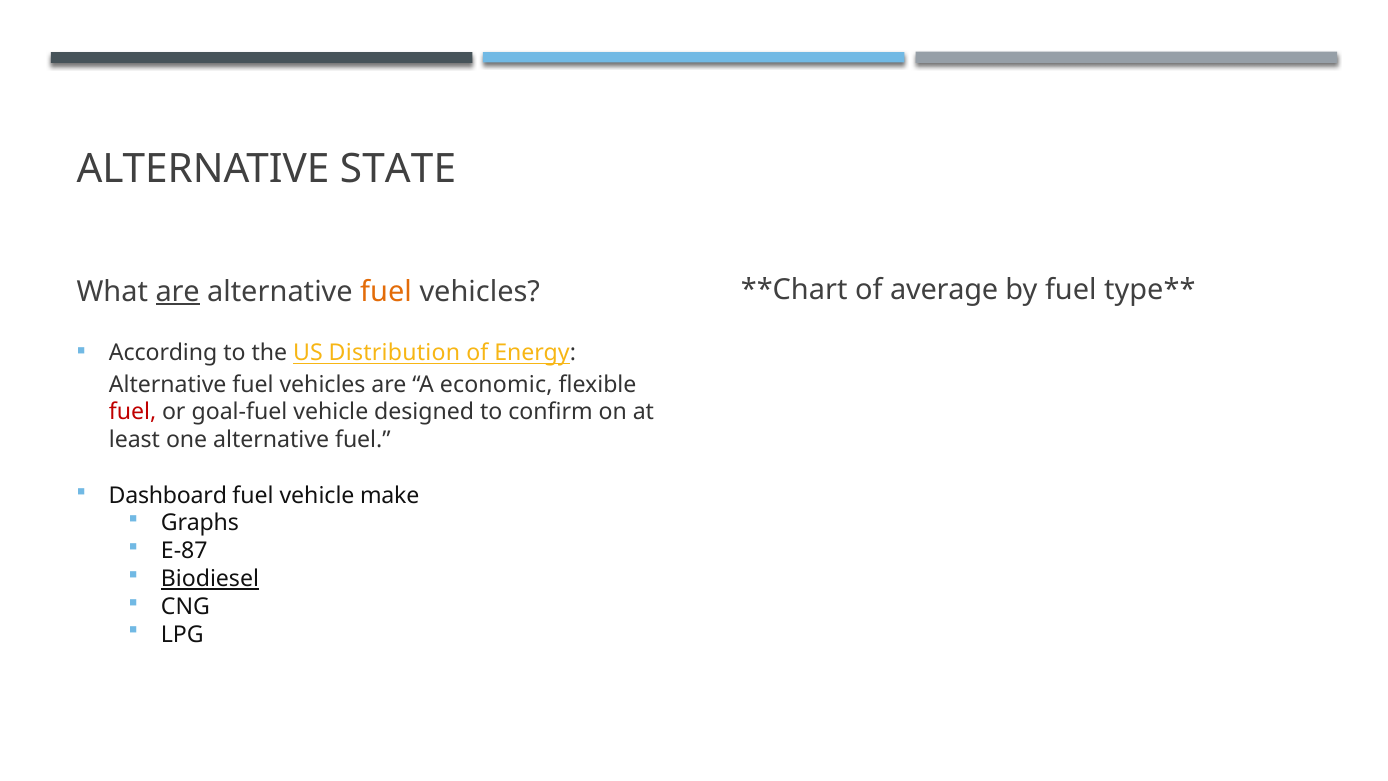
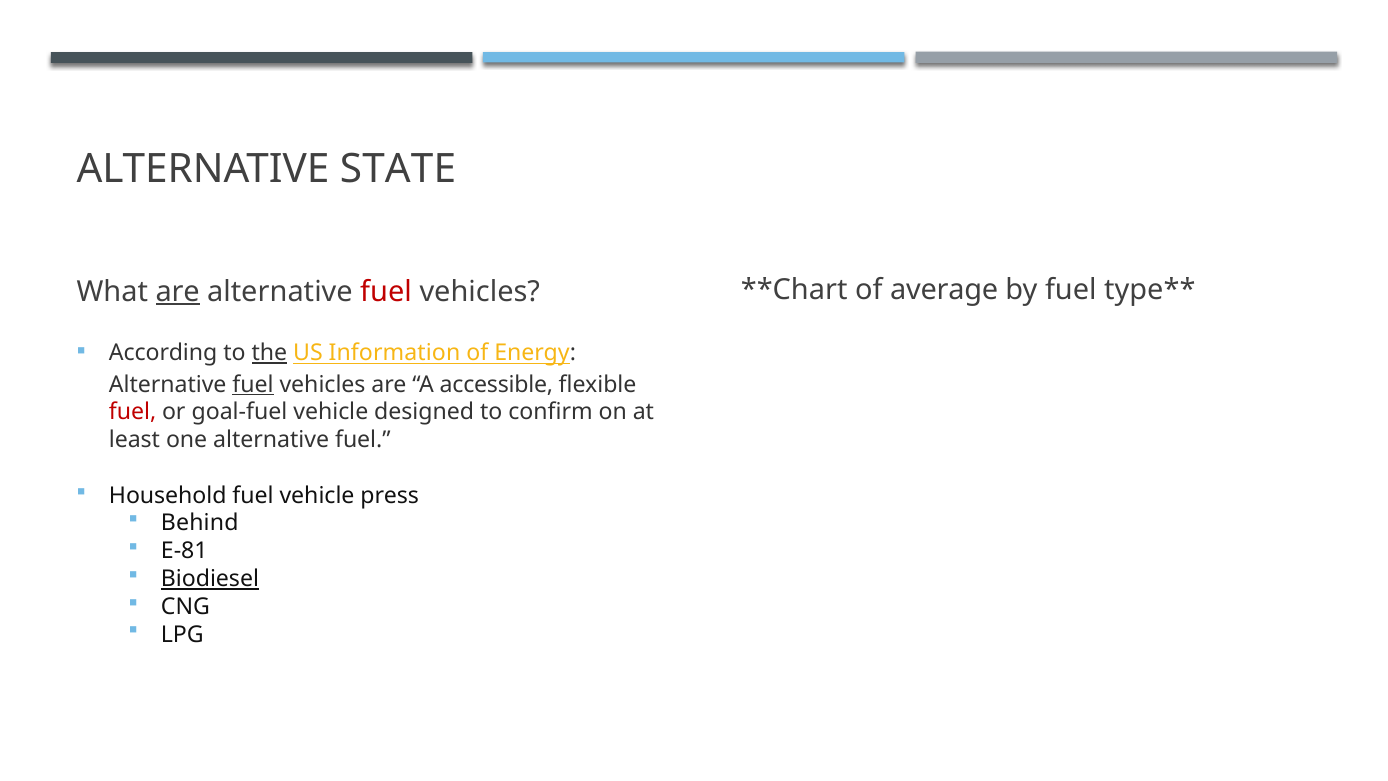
fuel colour: orange -> red (386, 292)
the underline: none -> present (269, 353)
Distribution: Distribution -> Information (394, 353)
fuel underline: none -> present (253, 384)
economic: economic -> accessible (496, 384)
Dashboard: Dashboard -> Household (168, 495)
make: make -> press (390, 495)
Graphs: Graphs -> Behind (200, 523)
E-87: E-87 -> E-81 (184, 551)
